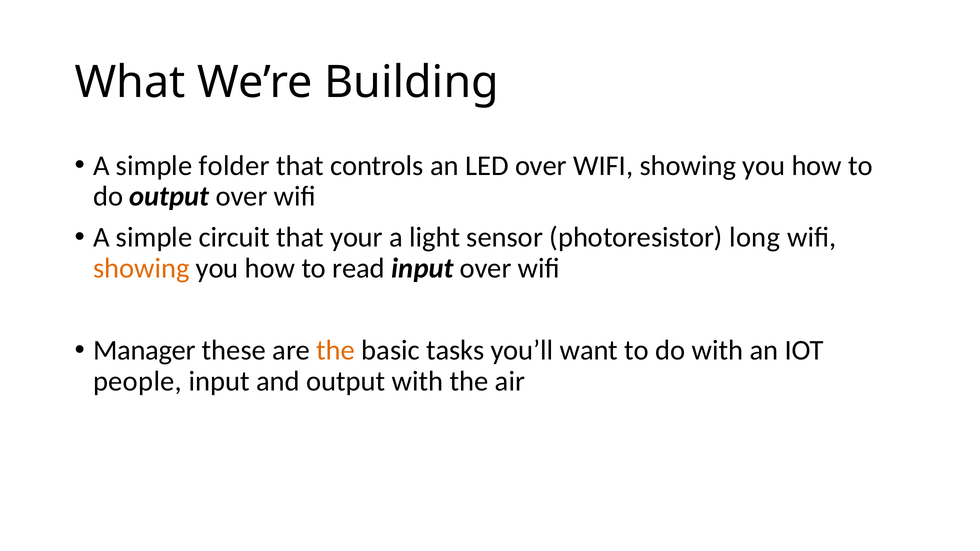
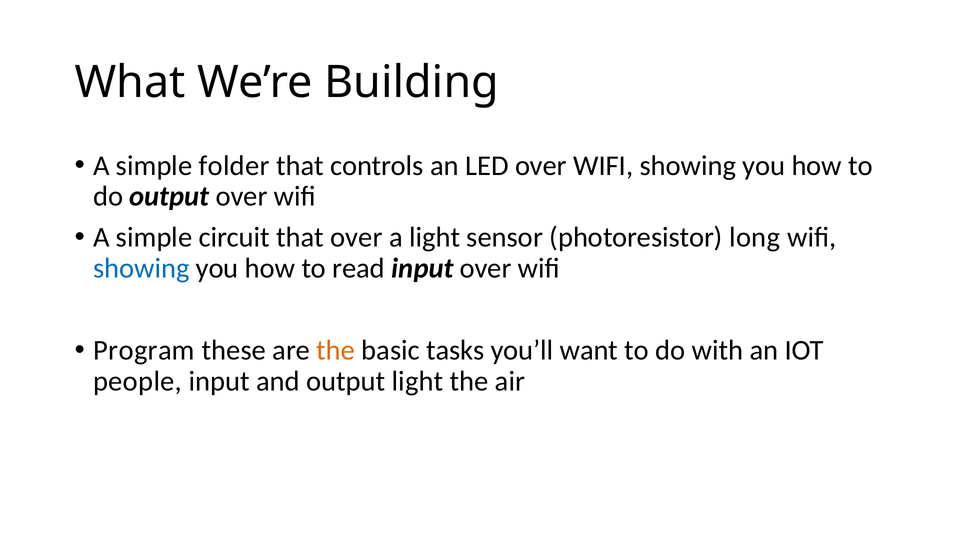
that your: your -> over (356, 238)
showing colour: orange -> blue (141, 269)
Manager: Manager -> Program (144, 351)
output with: with -> light (418, 382)
